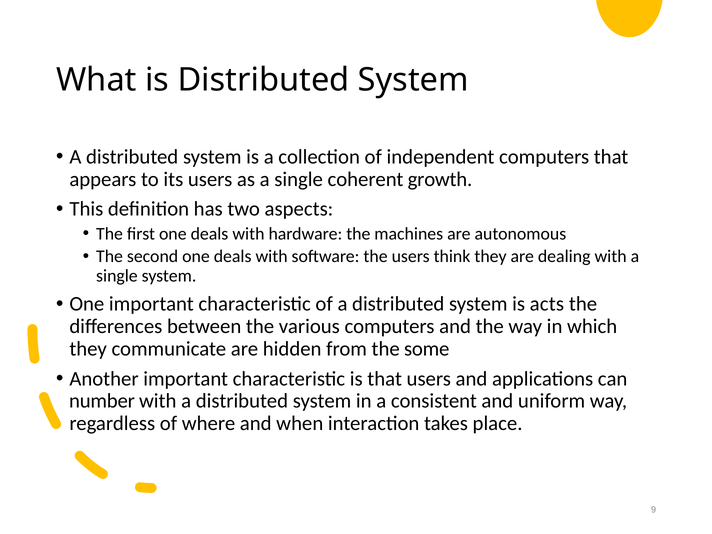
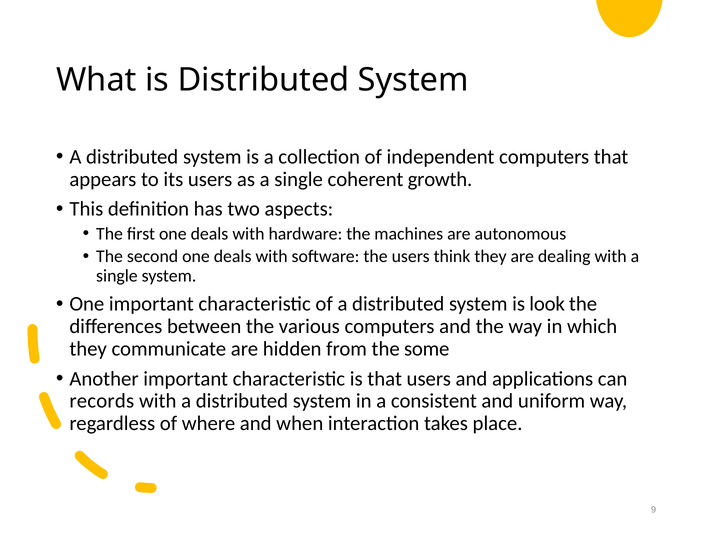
acts: acts -> look (547, 304)
number: number -> records (102, 401)
